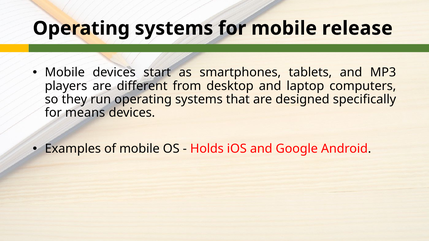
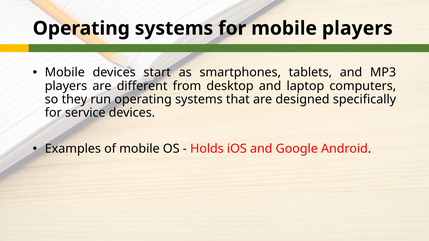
mobile release: release -> players (357, 28)
means: means -> service (85, 113)
